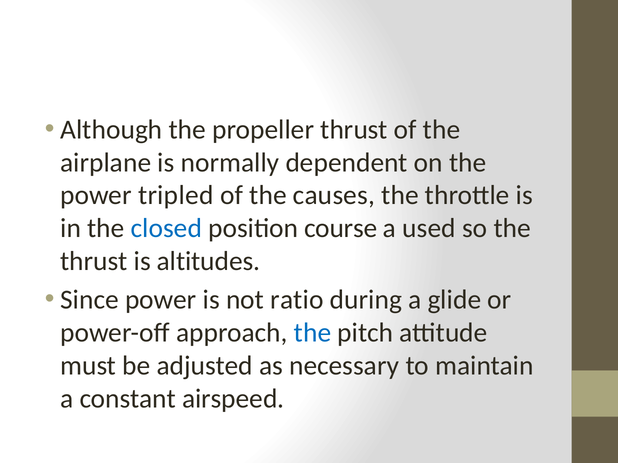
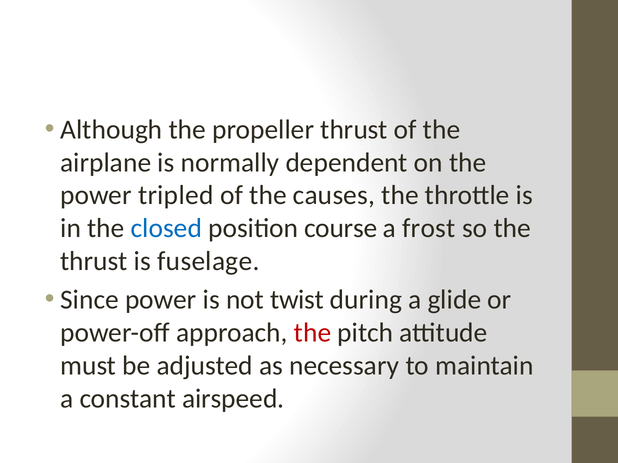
used: used -> frost (429, 229)
altitudes: altitudes -> fuselage (208, 262)
ratio: ratio -> twist (297, 300)
the colour: blue -> red (313, 333)
